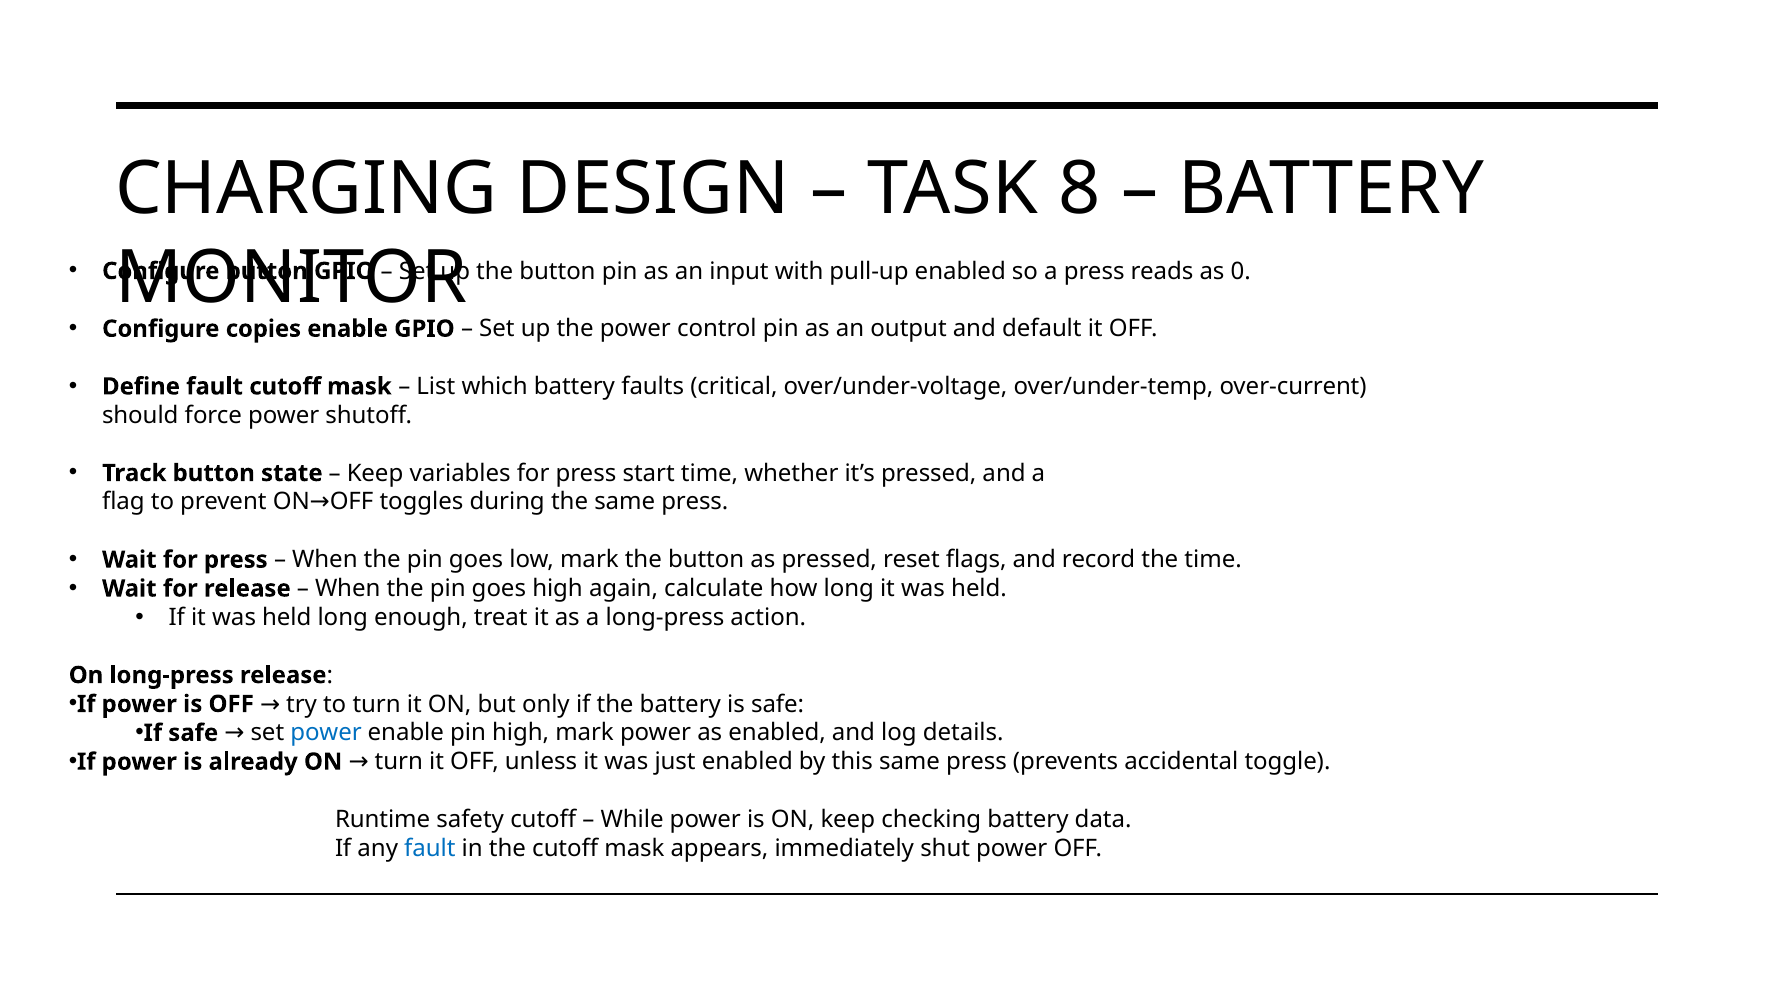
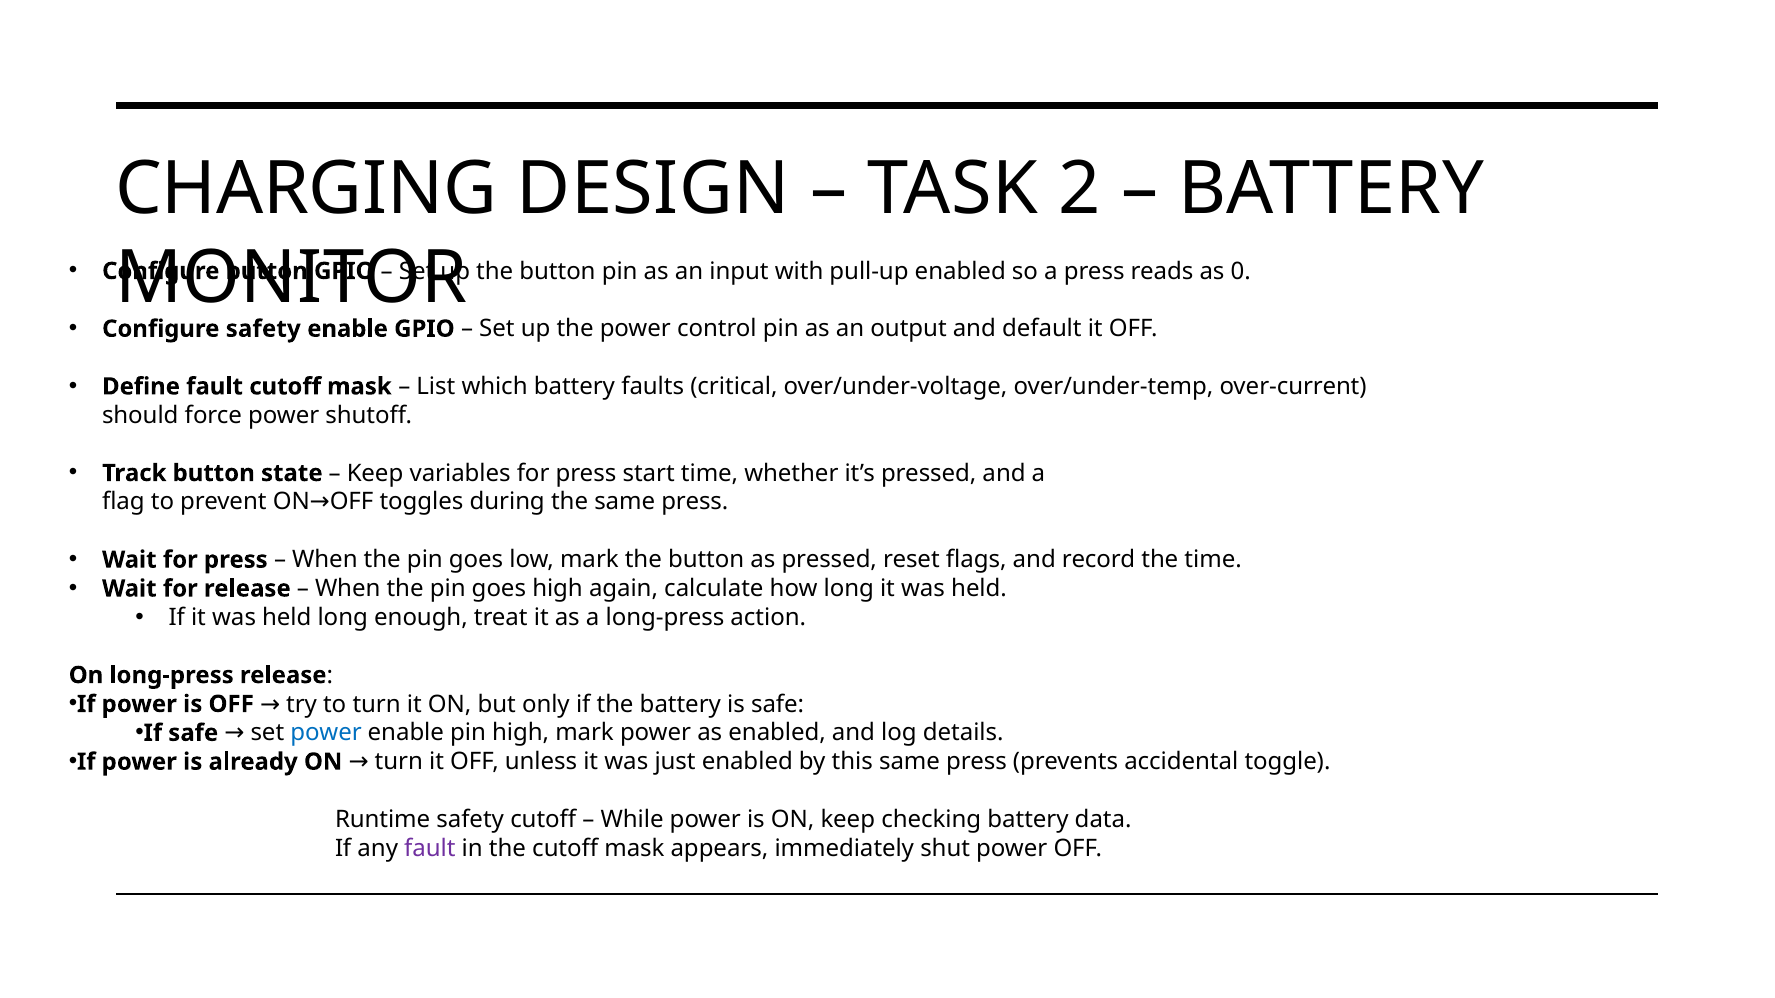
8: 8 -> 2 (1080, 189)
Configure copies: copies -> safety (263, 329)
fault colour: blue -> purple (430, 849)
